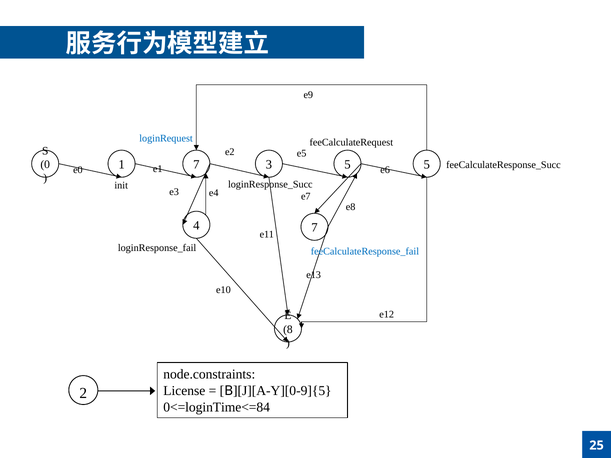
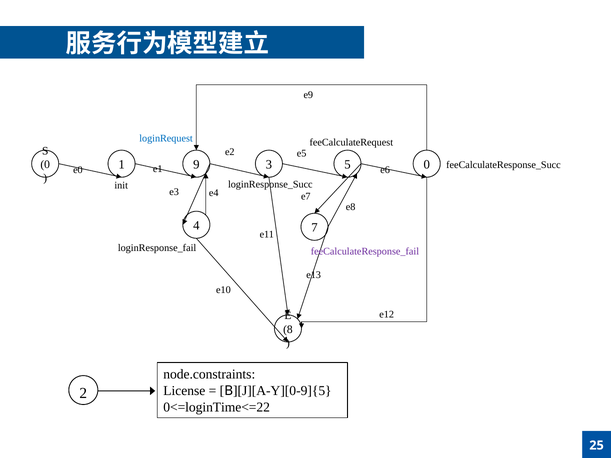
1 7: 7 -> 9 (196, 165)
5 5: 5 -> 0 (427, 165)
feeCalculateResponse_fail colour: blue -> purple (365, 251)
0<=loginTime<=84: 0<=loginTime<=84 -> 0<=loginTime<=22 (217, 407)
